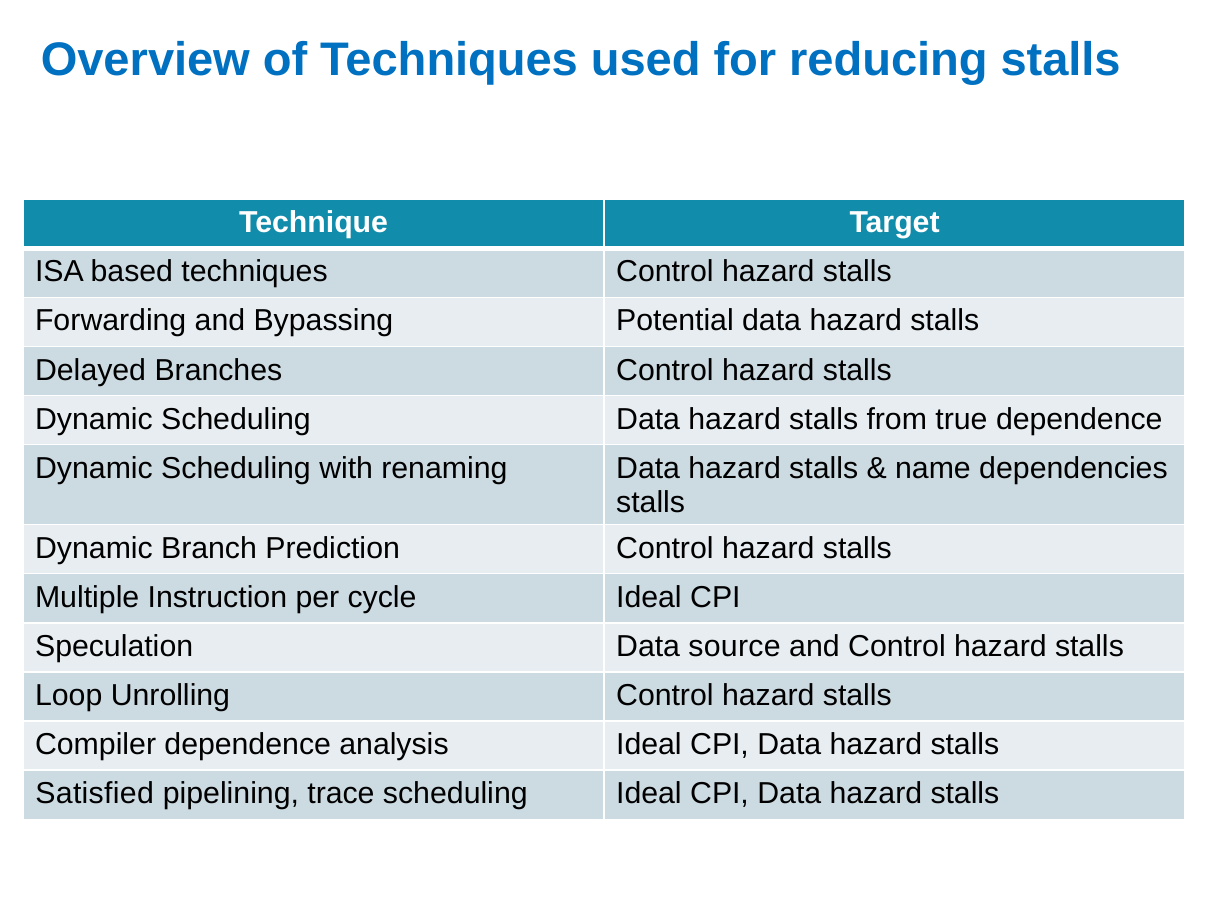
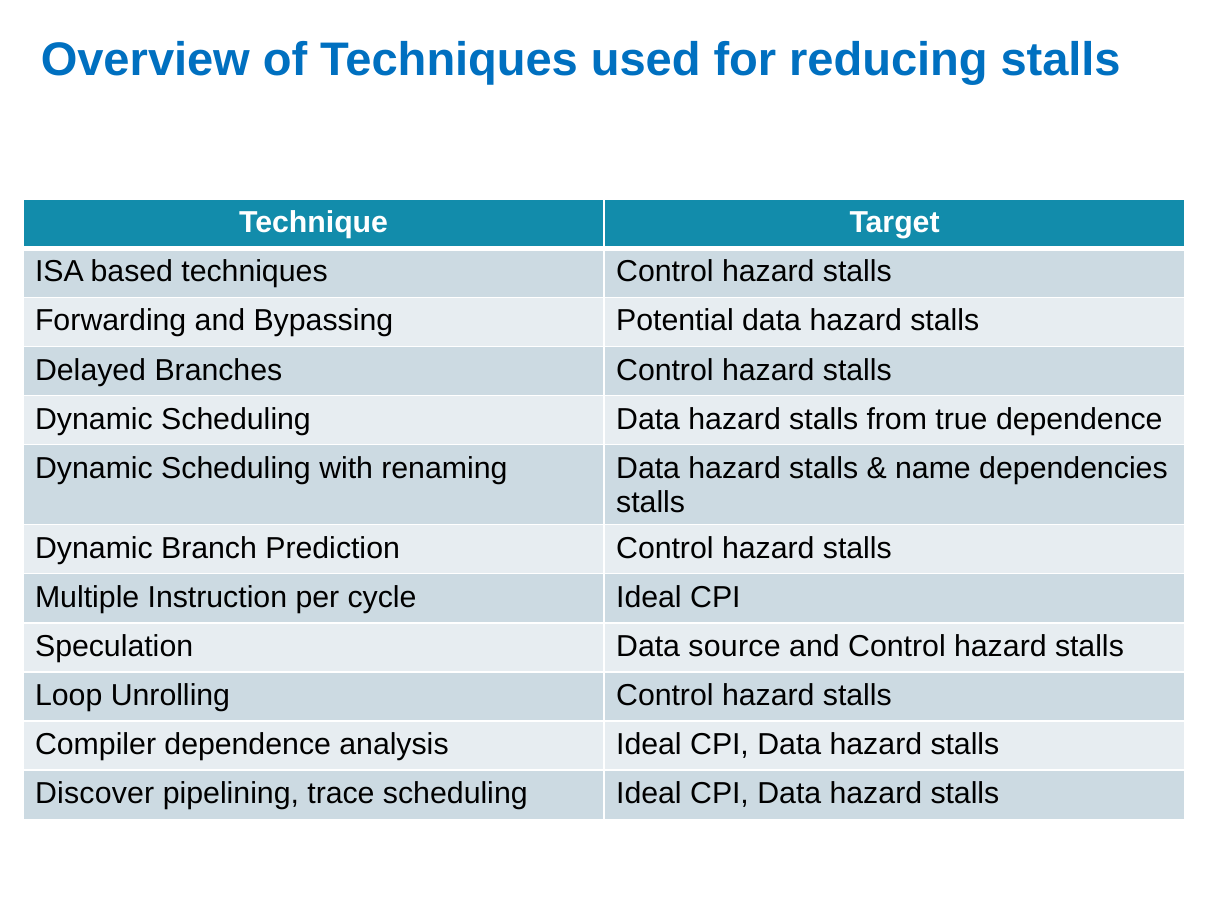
Satisfied: Satisfied -> Discover (95, 794)
